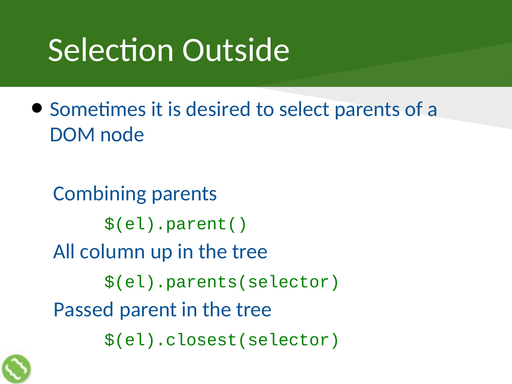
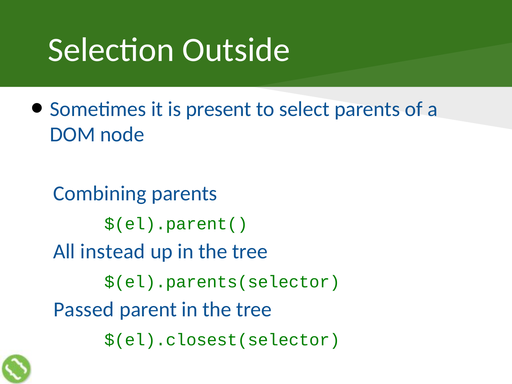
desired: desired -> present (219, 109)
column: column -> instead (113, 252)
